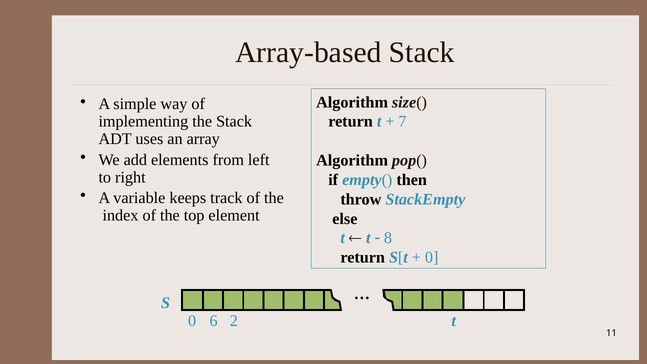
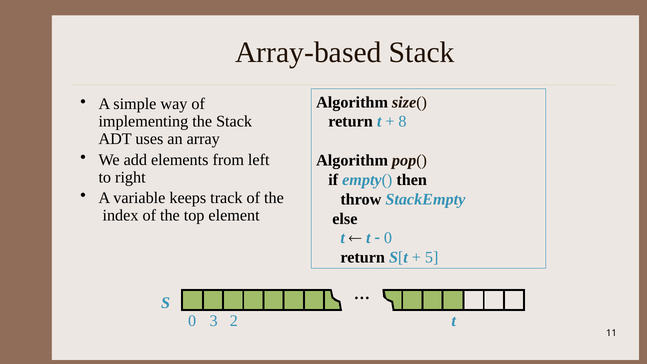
7: 7 -> 8 (403, 122)
8: 8 -> 0 (388, 238)
0: 0 -> 5 (432, 257)
6: 6 -> 3 (214, 321)
